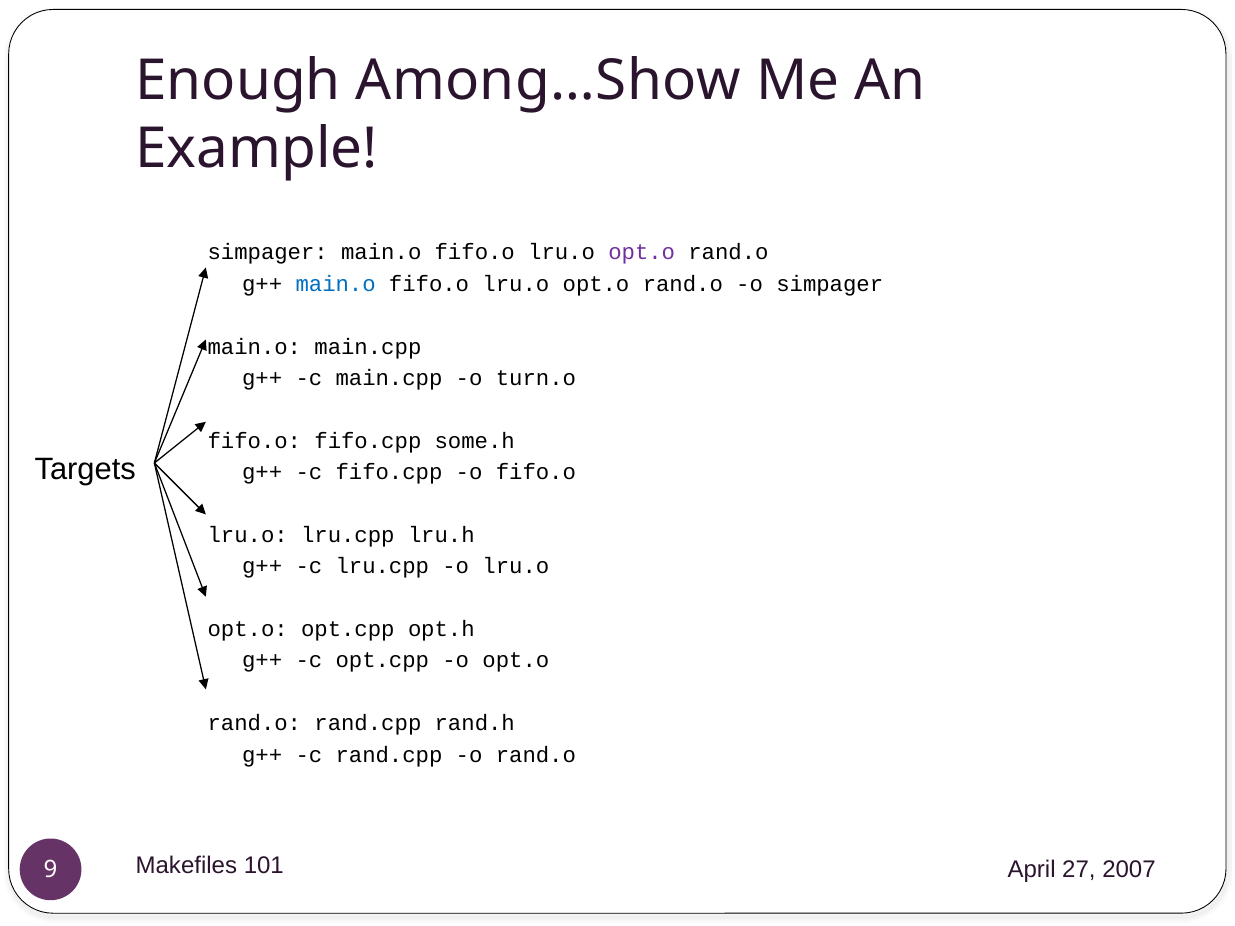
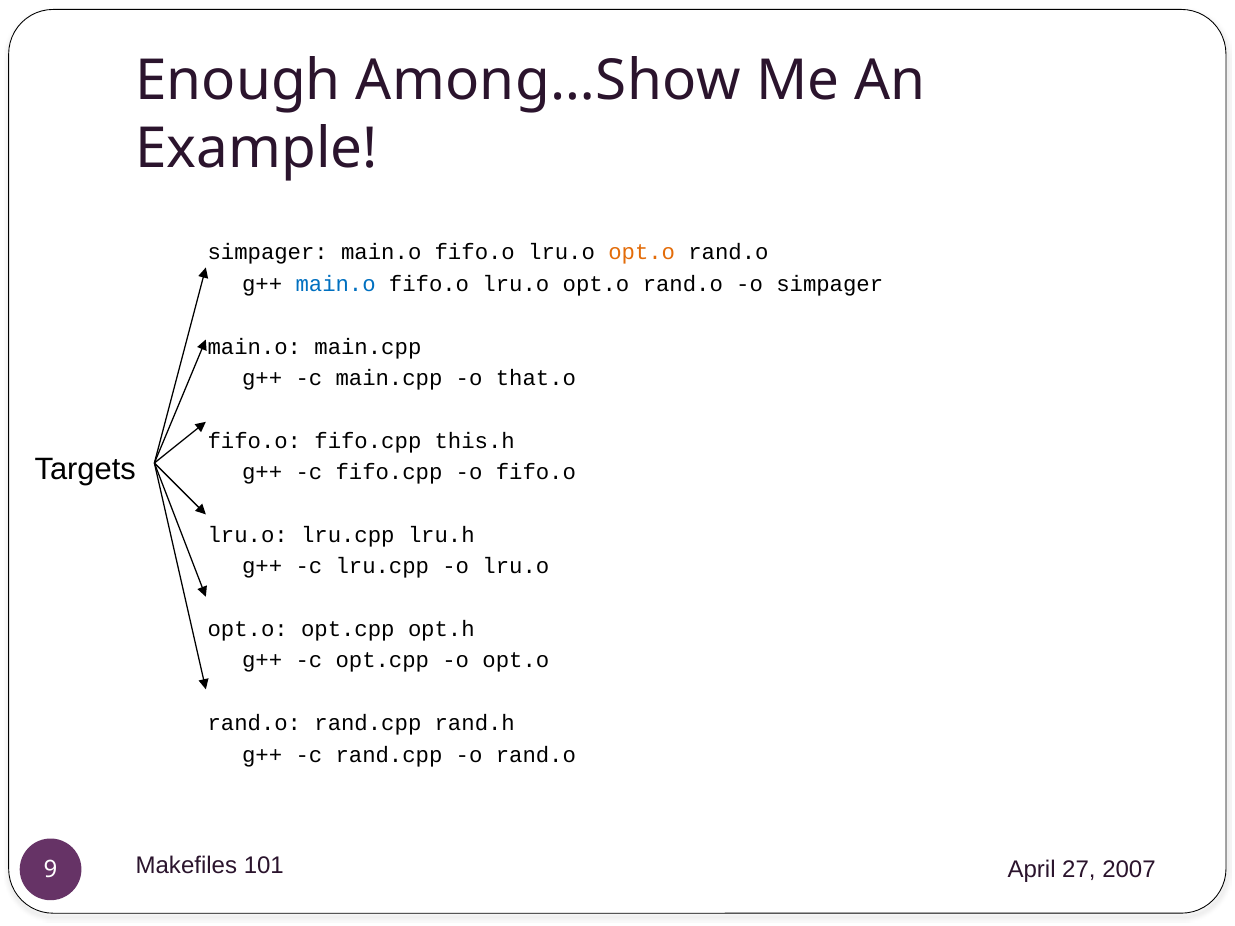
opt.o colour: purple -> orange (642, 253)
turn.o: turn.o -> that.o (536, 378)
some.h: some.h -> this.h (475, 441)
